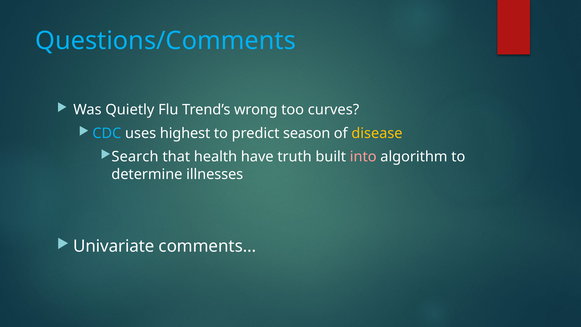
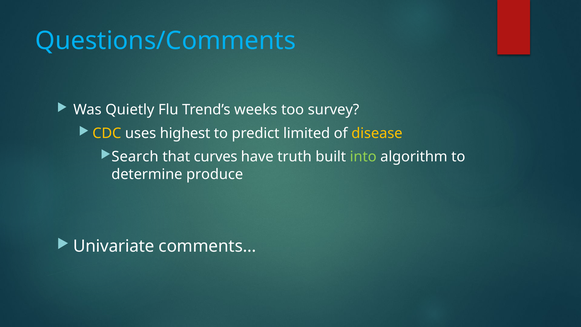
wrong: wrong -> weeks (256, 110)
curves: curves -> survey (333, 110)
CDC colour: light blue -> yellow (107, 133)
season: season -> limited (307, 133)
health: health -> curves (216, 157)
into colour: pink -> light green (363, 157)
illnesses: illnesses -> produce (215, 174)
